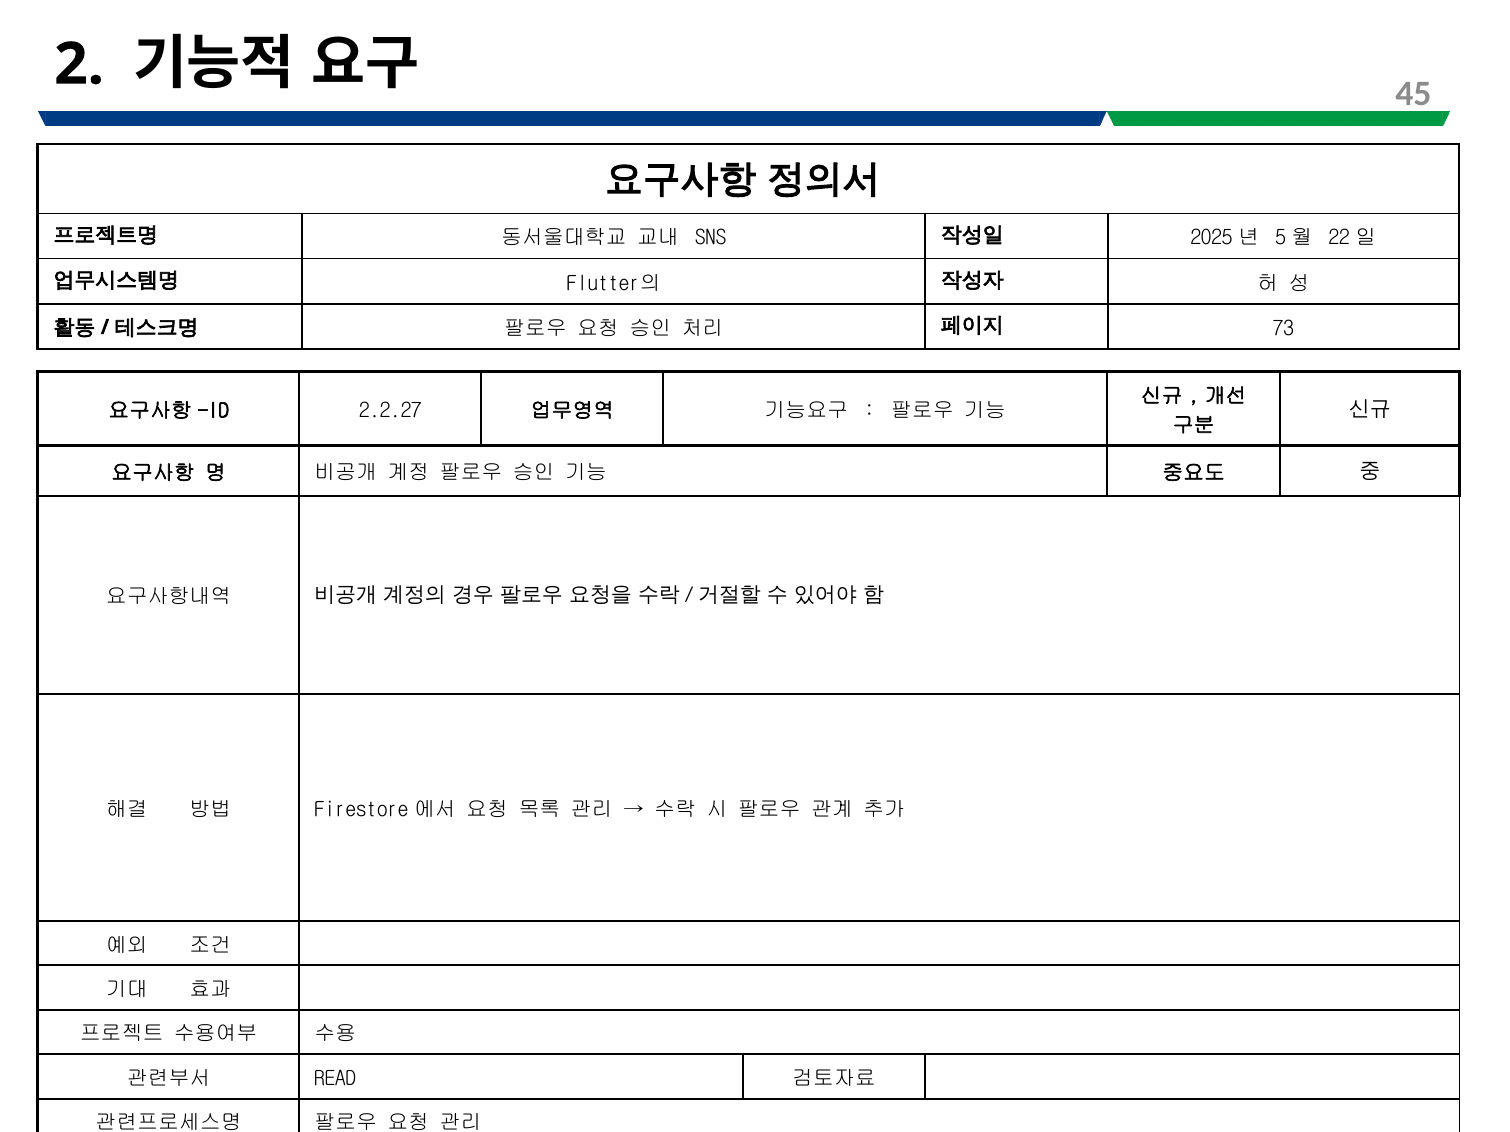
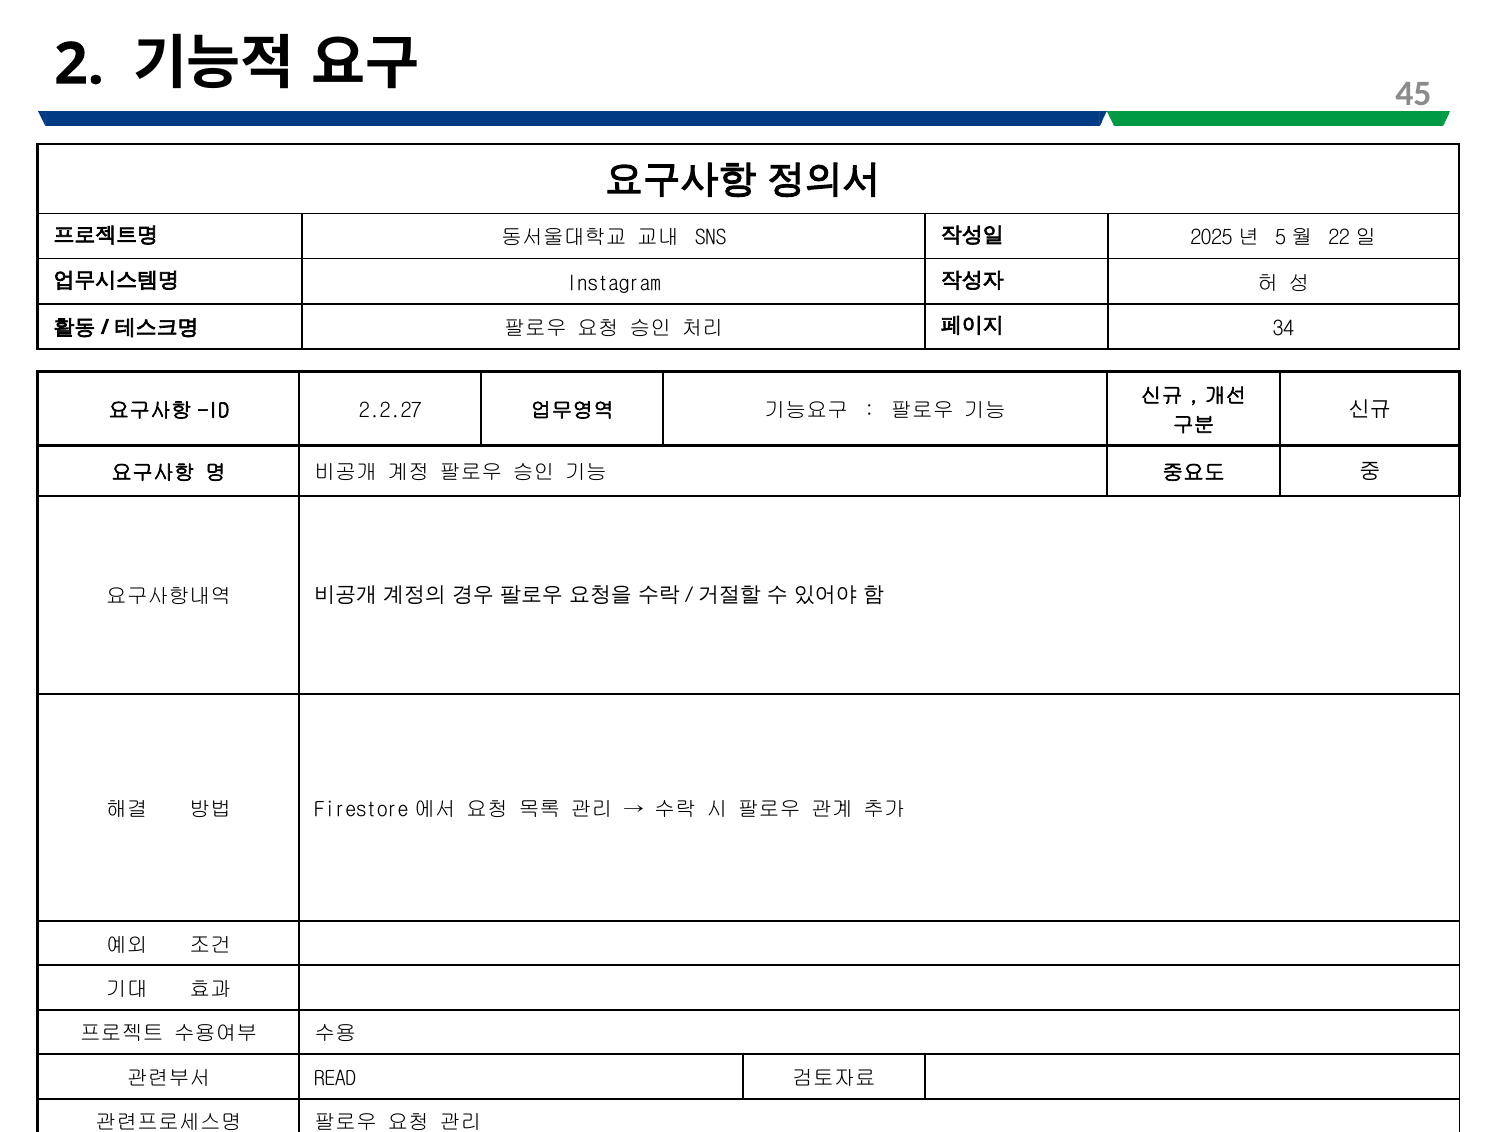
Flutter의: Flutter의 -> Instagram (614, 283)
73: 73 -> 34 (1283, 328)
